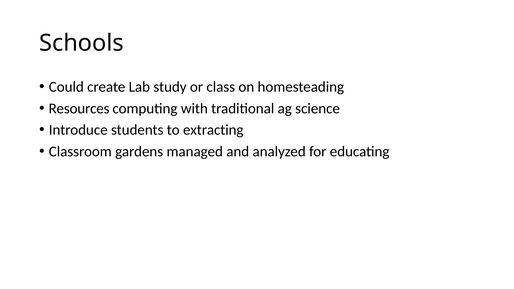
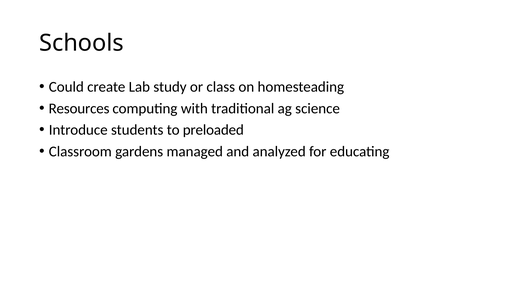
extracting: extracting -> preloaded (213, 130)
